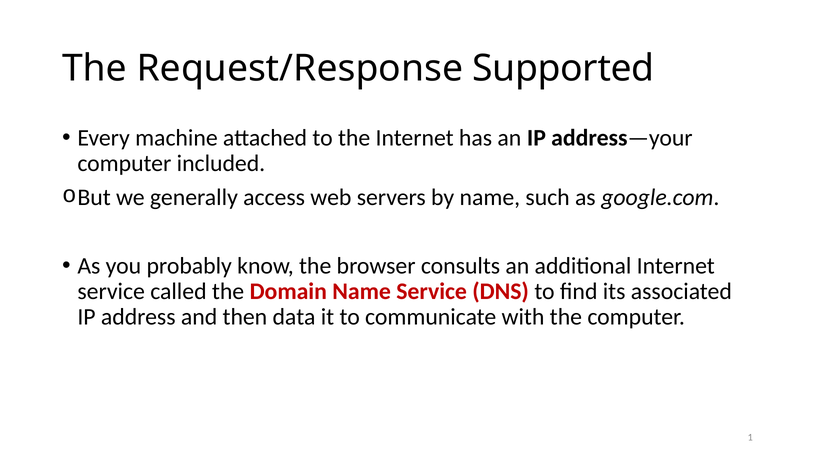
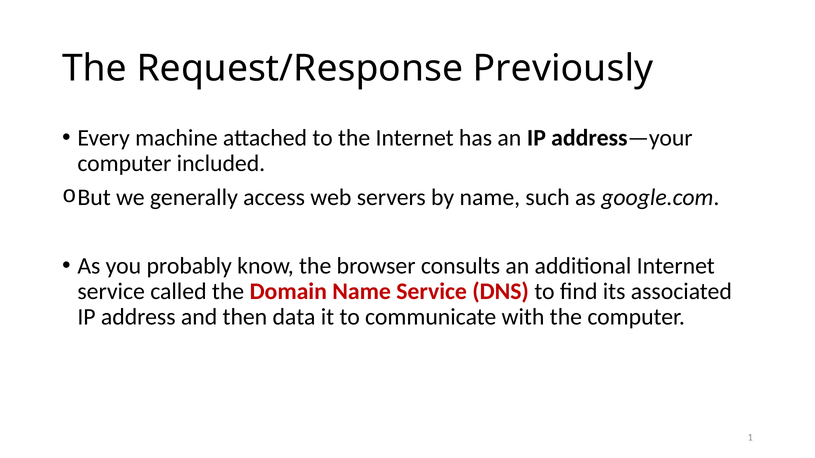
Supported: Supported -> Previously (563, 68)
